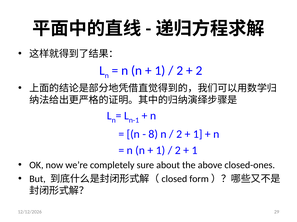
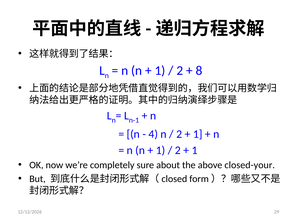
2: 2 -> 8 (199, 71)
8: 8 -> 4 (153, 135)
closed-ones: closed-ones -> closed-your (250, 166)
